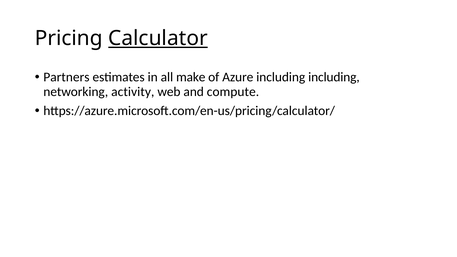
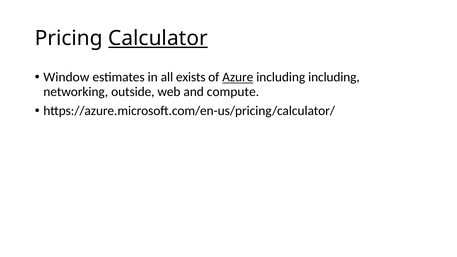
Partners: Partners -> Window (66, 77)
make: make -> exists (191, 77)
Azure underline: none -> present (238, 77)
activity: activity -> outside (133, 92)
